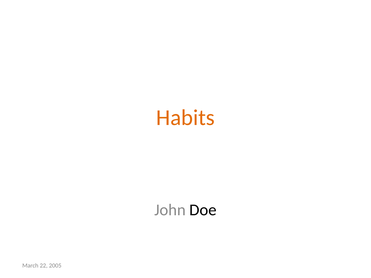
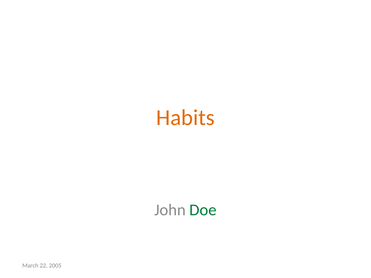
Doe colour: black -> green (203, 210)
